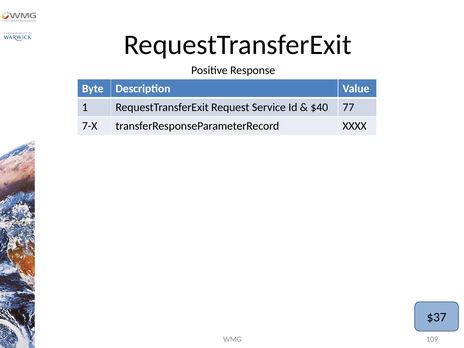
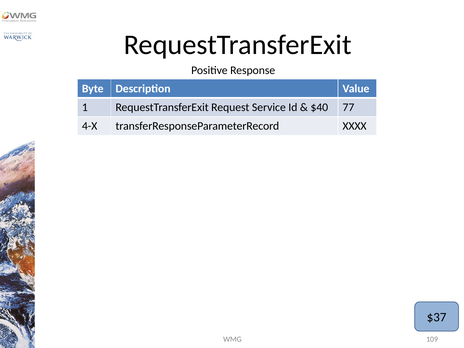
7-X: 7-X -> 4-X (90, 126)
